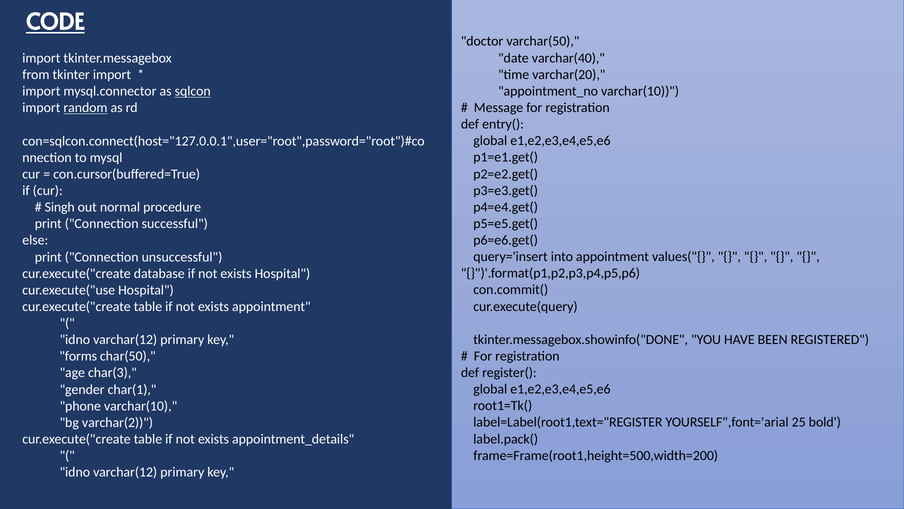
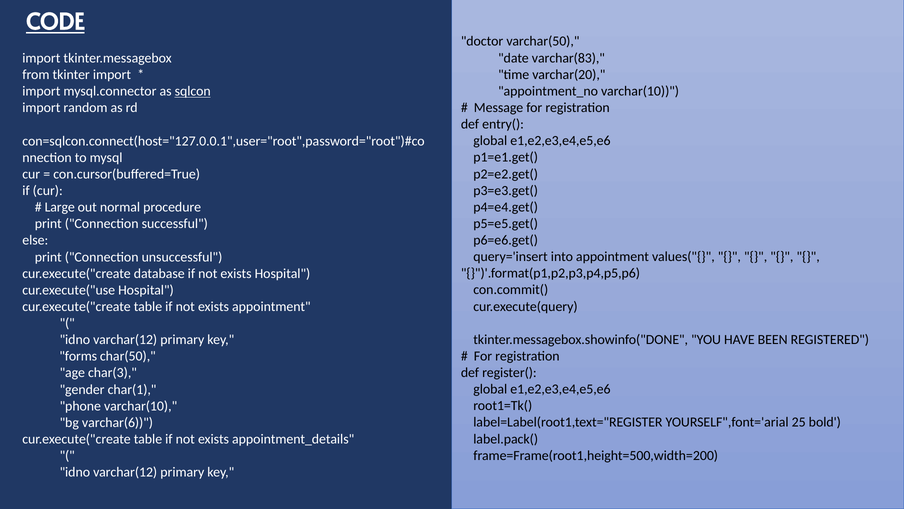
varchar(40: varchar(40 -> varchar(83 (568, 58)
random underline: present -> none (86, 108)
Singh: Singh -> Large (60, 207)
varchar(2: varchar(2 -> varchar(6 (117, 422)
